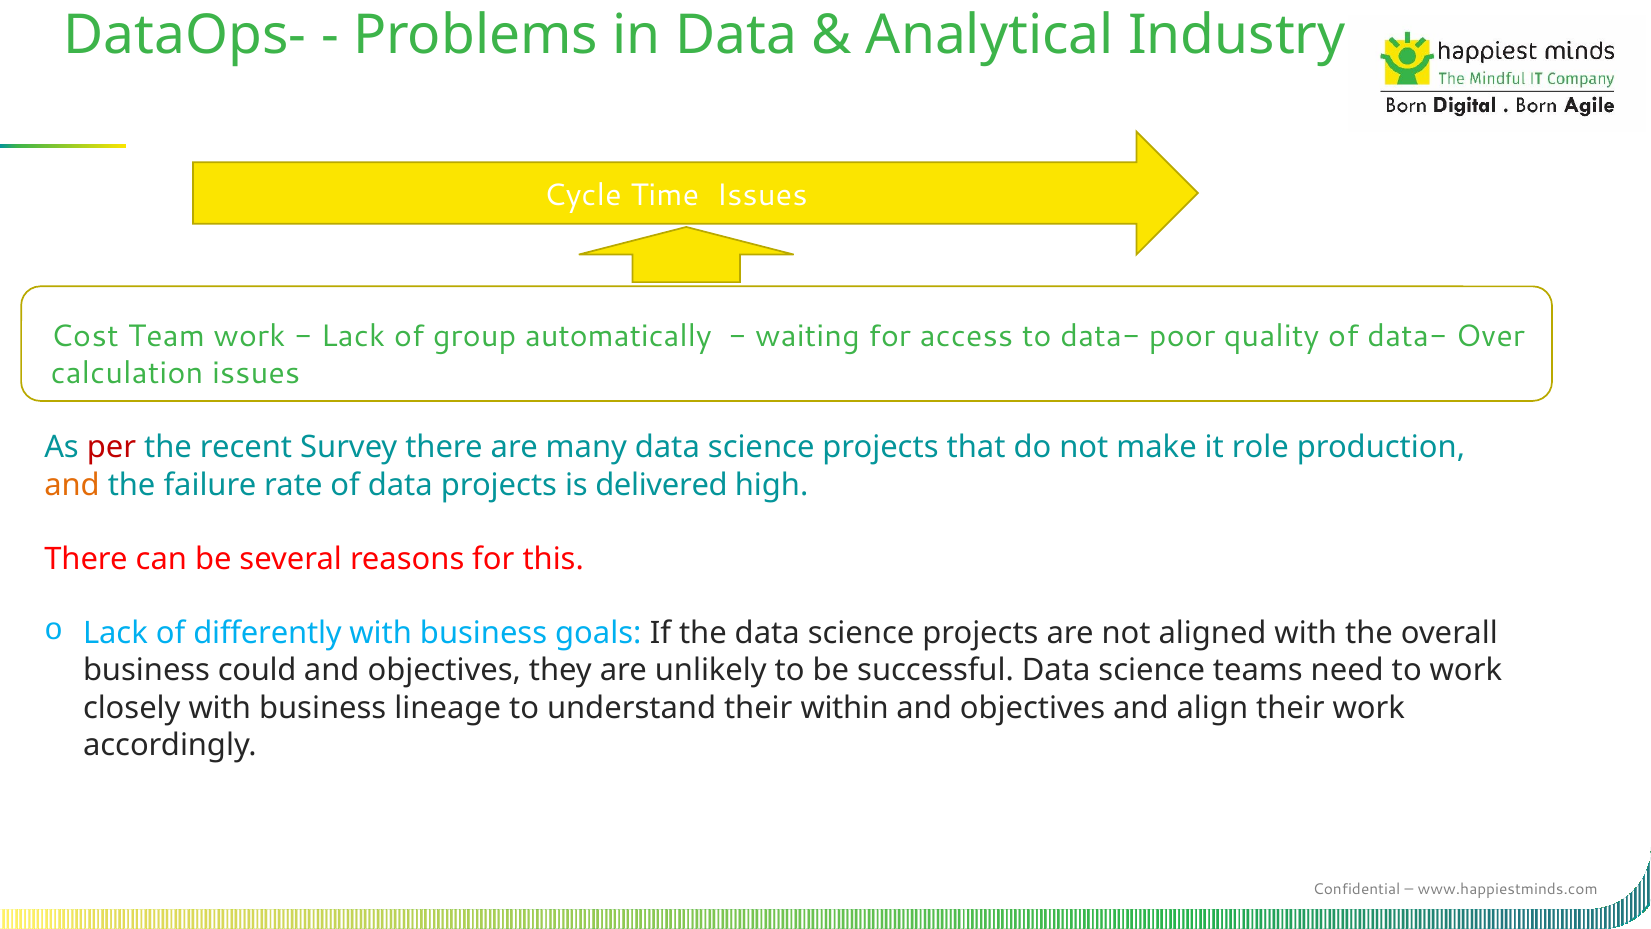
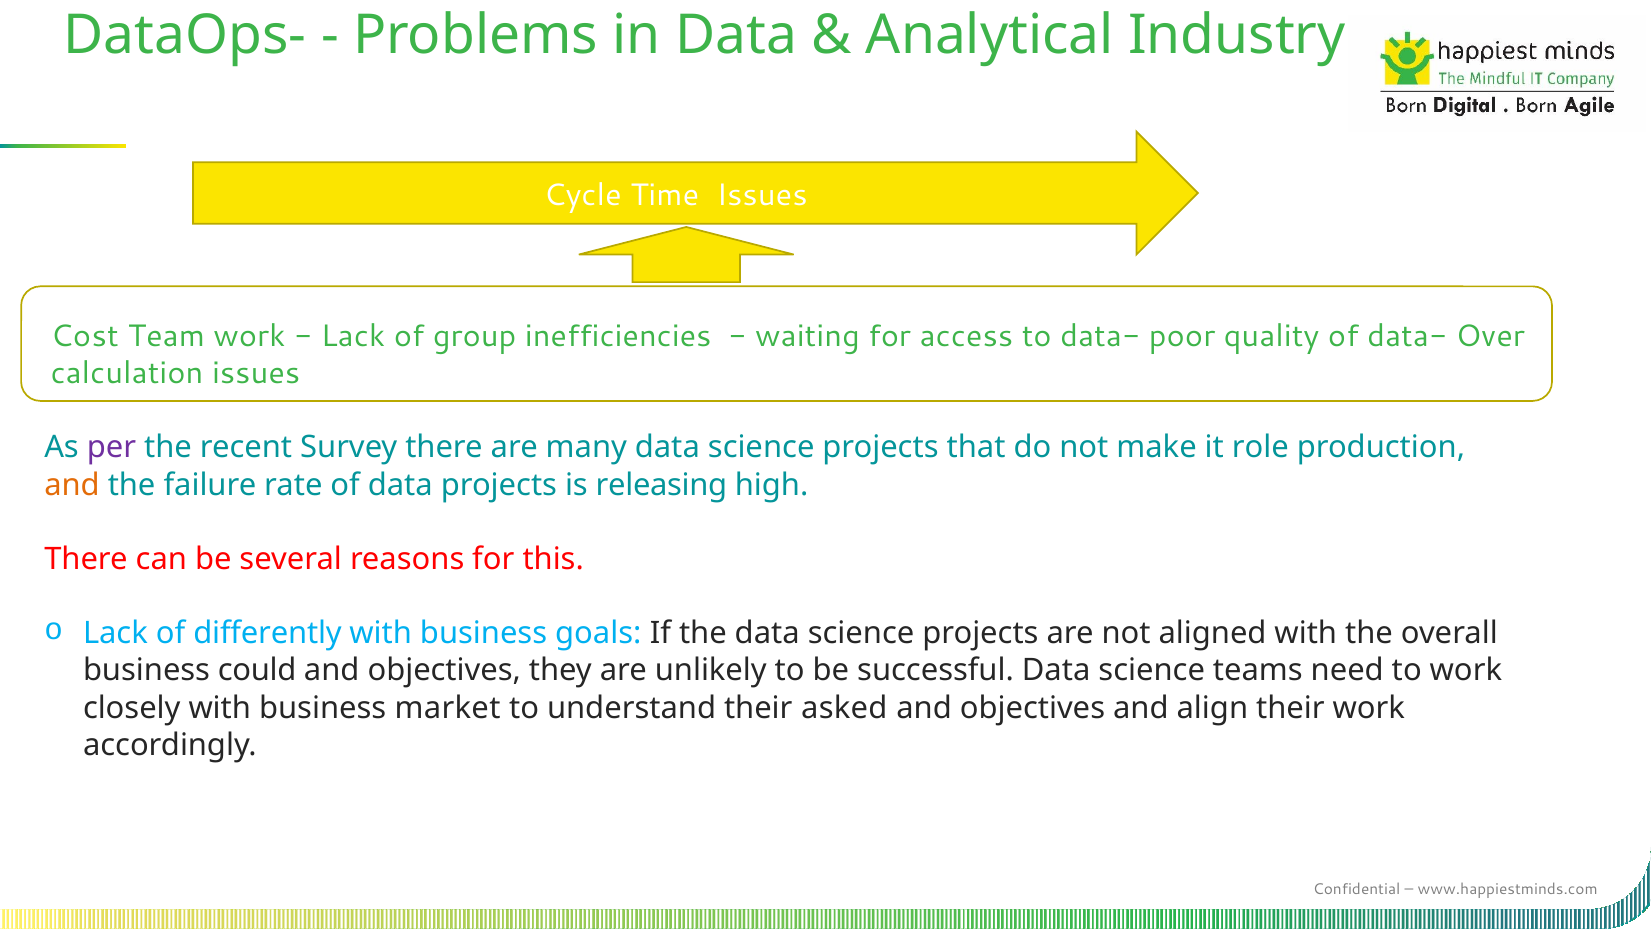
automatically: automatically -> inefficiencies (618, 336)
per colour: red -> purple (111, 448)
delivered: delivered -> releasing (661, 485)
lineage: lineage -> market (448, 708)
within: within -> asked (844, 708)
